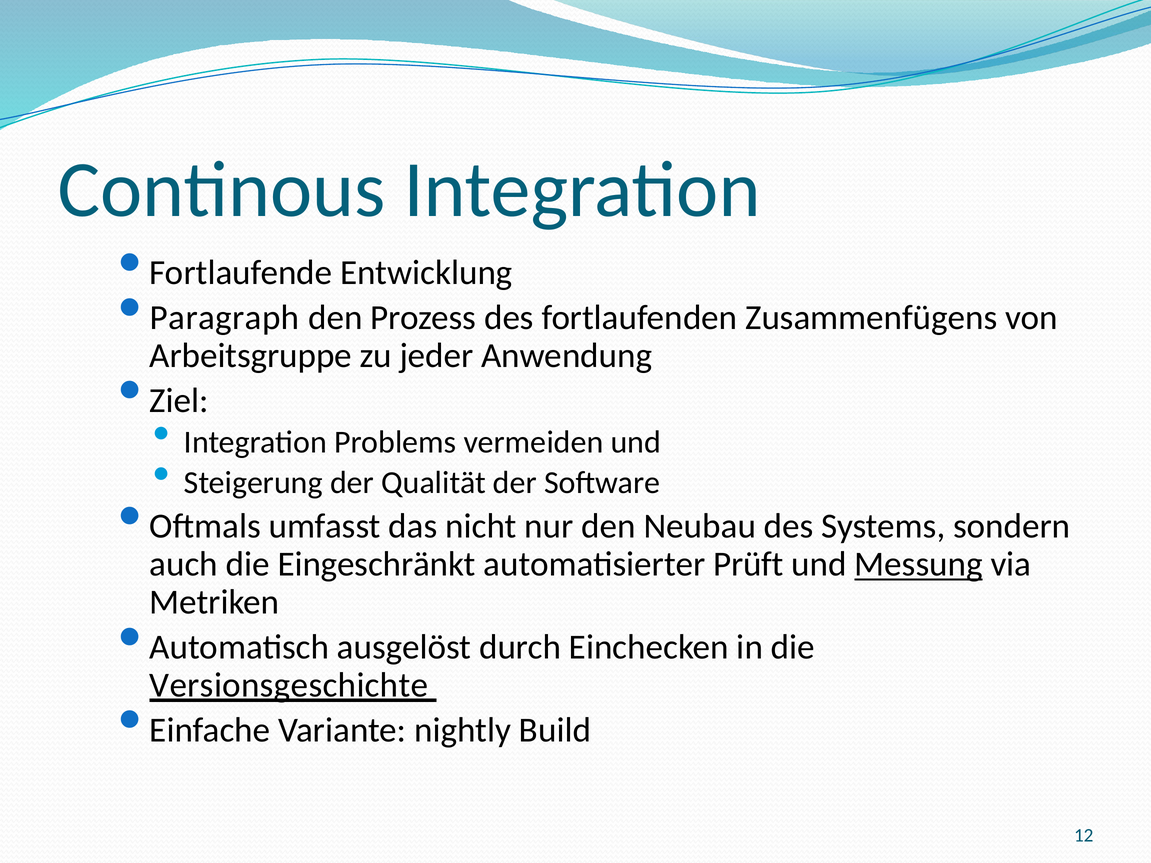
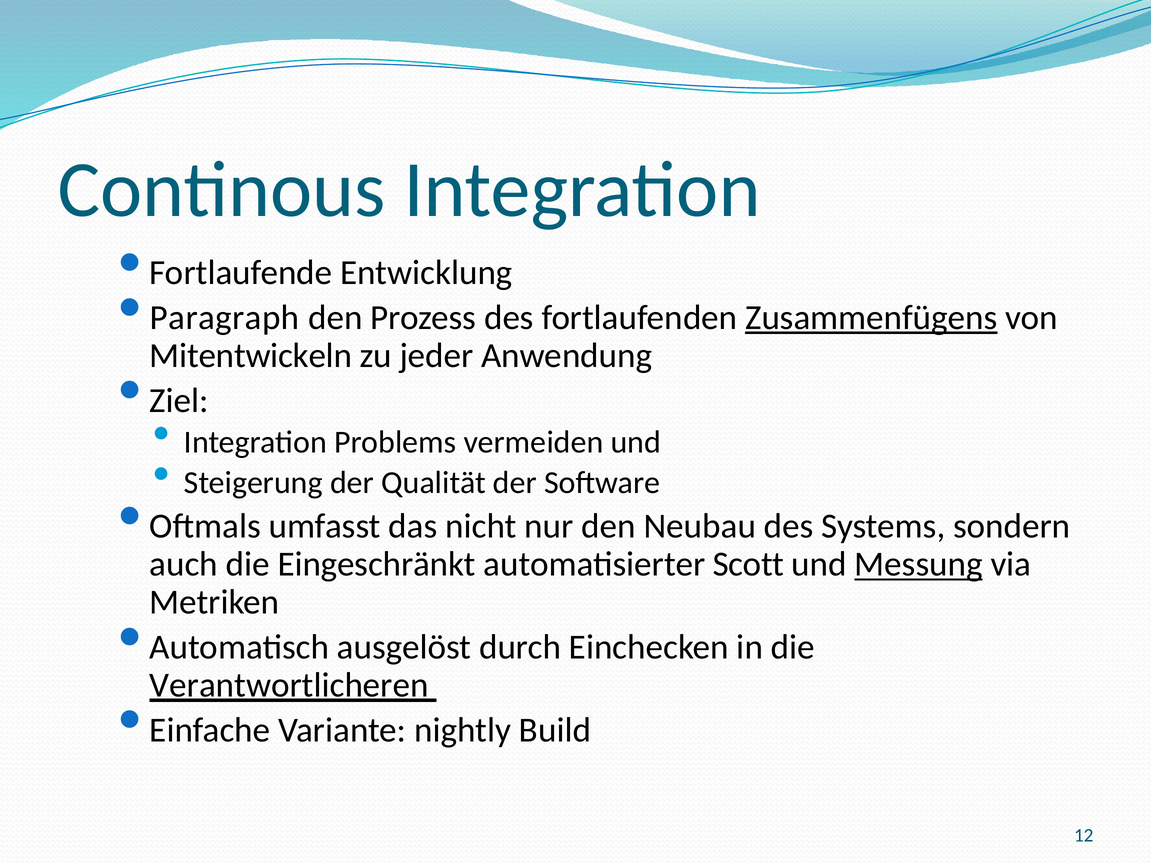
Zusammenfügens underline: none -> present (871, 318)
Arbeitsgruppe: Arbeitsgruppe -> Mitentwickeln (251, 356)
Prüft: Prüft -> Scott (748, 564)
Versionsgeschichte: Versionsgeschichte -> Verantwortlicheren (289, 685)
